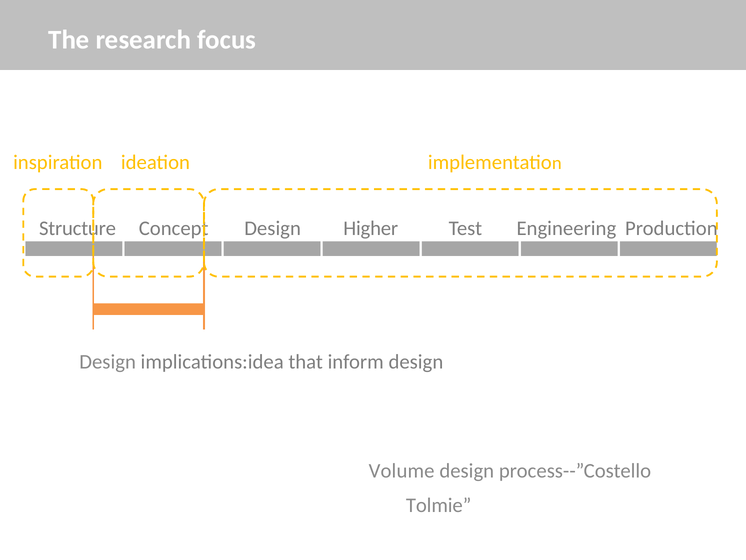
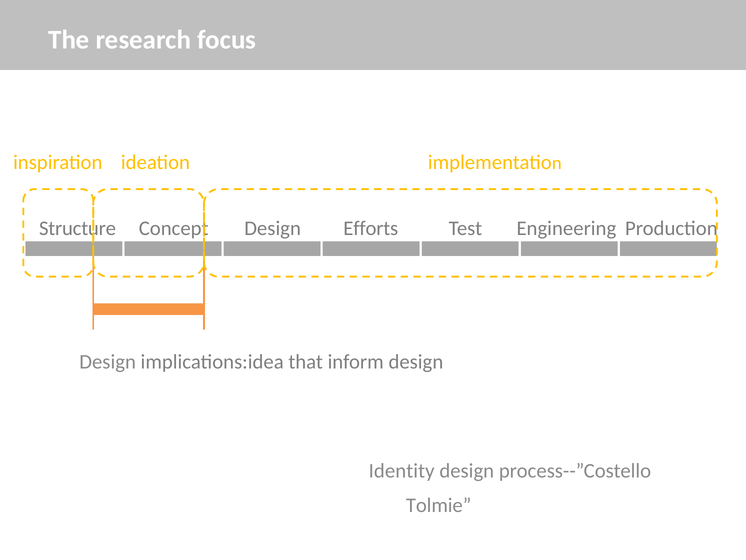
Higher: Higher -> Efforts (371, 228)
Volume: Volume -> Identity (402, 470)
